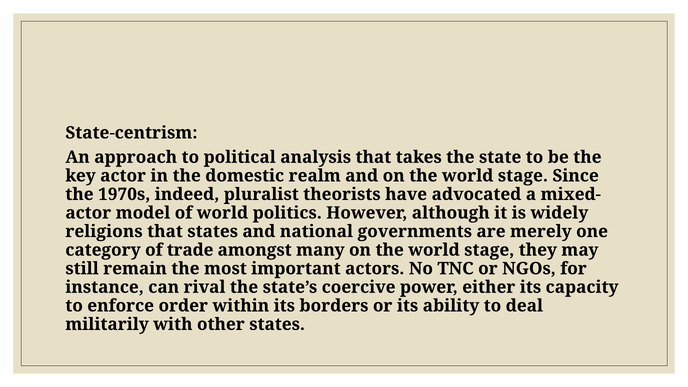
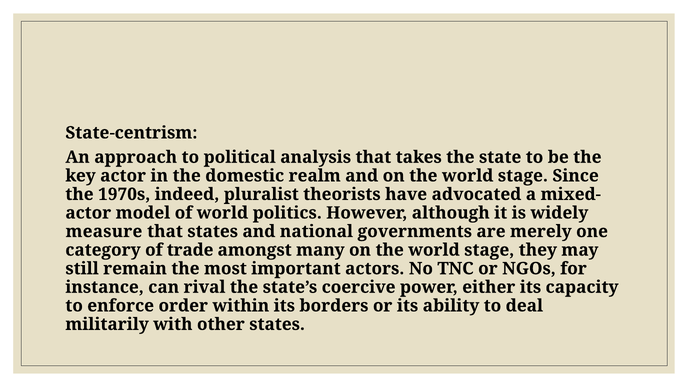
religions: religions -> measure (104, 231)
